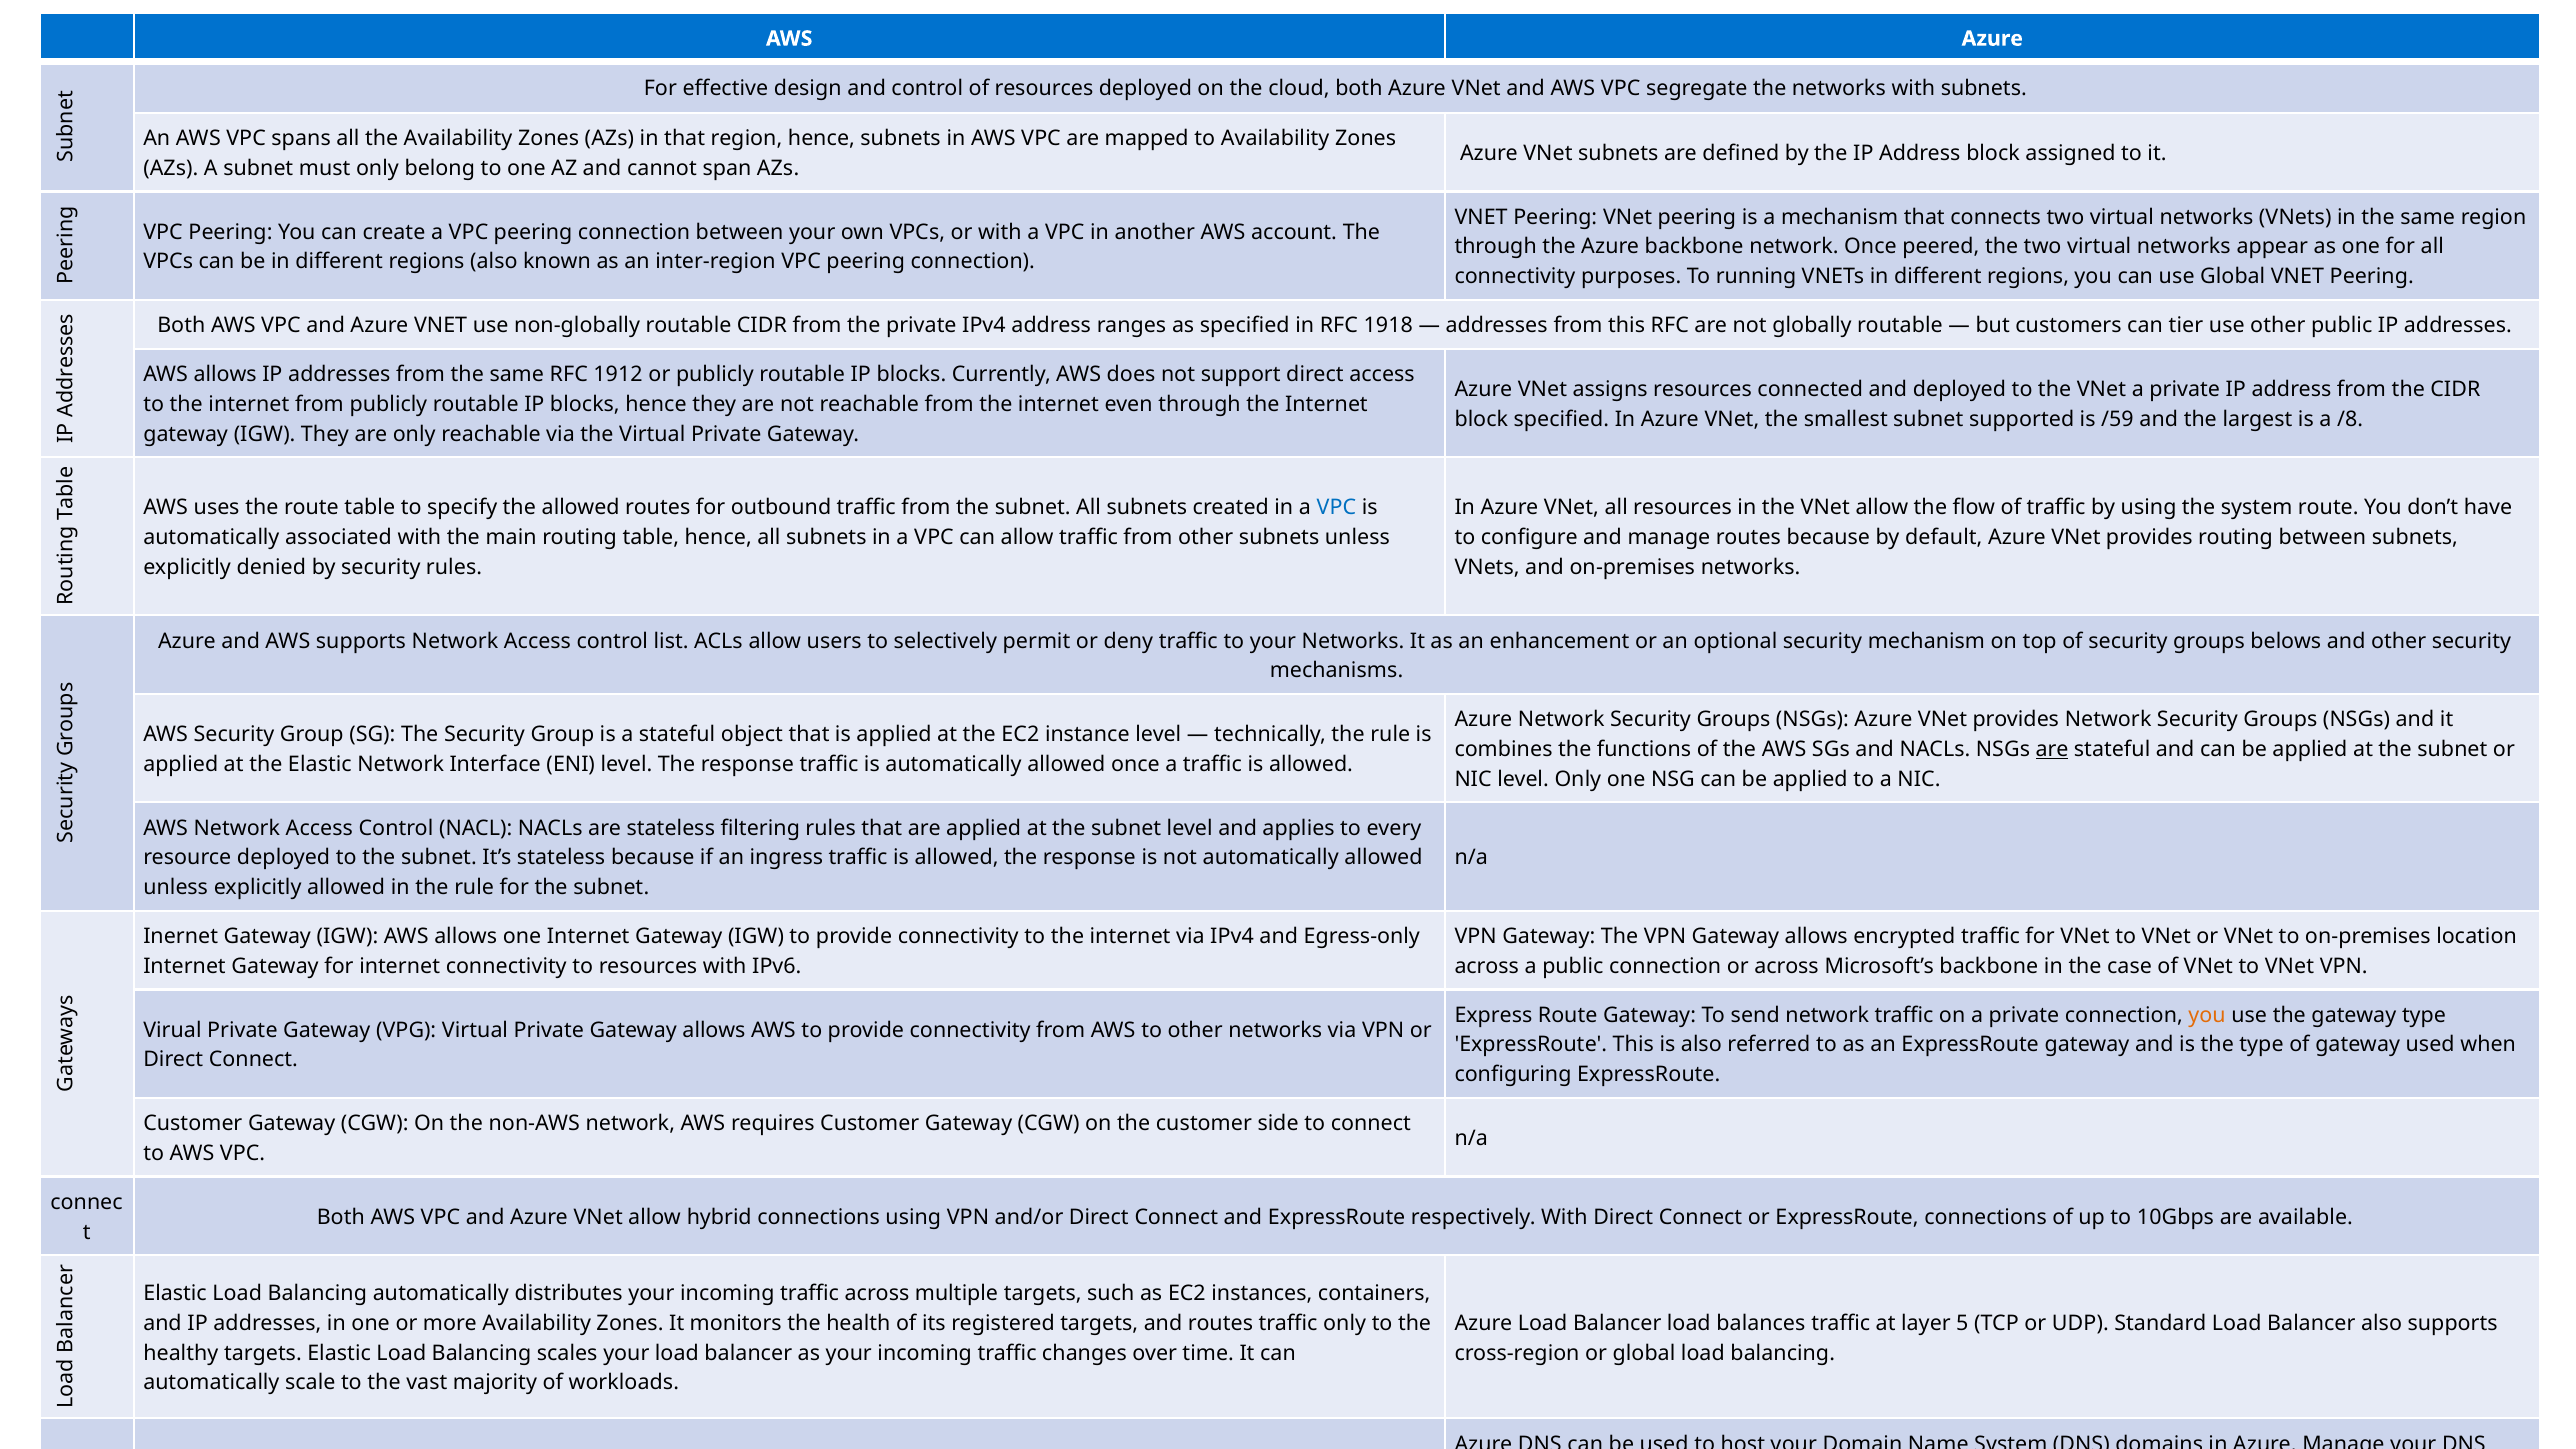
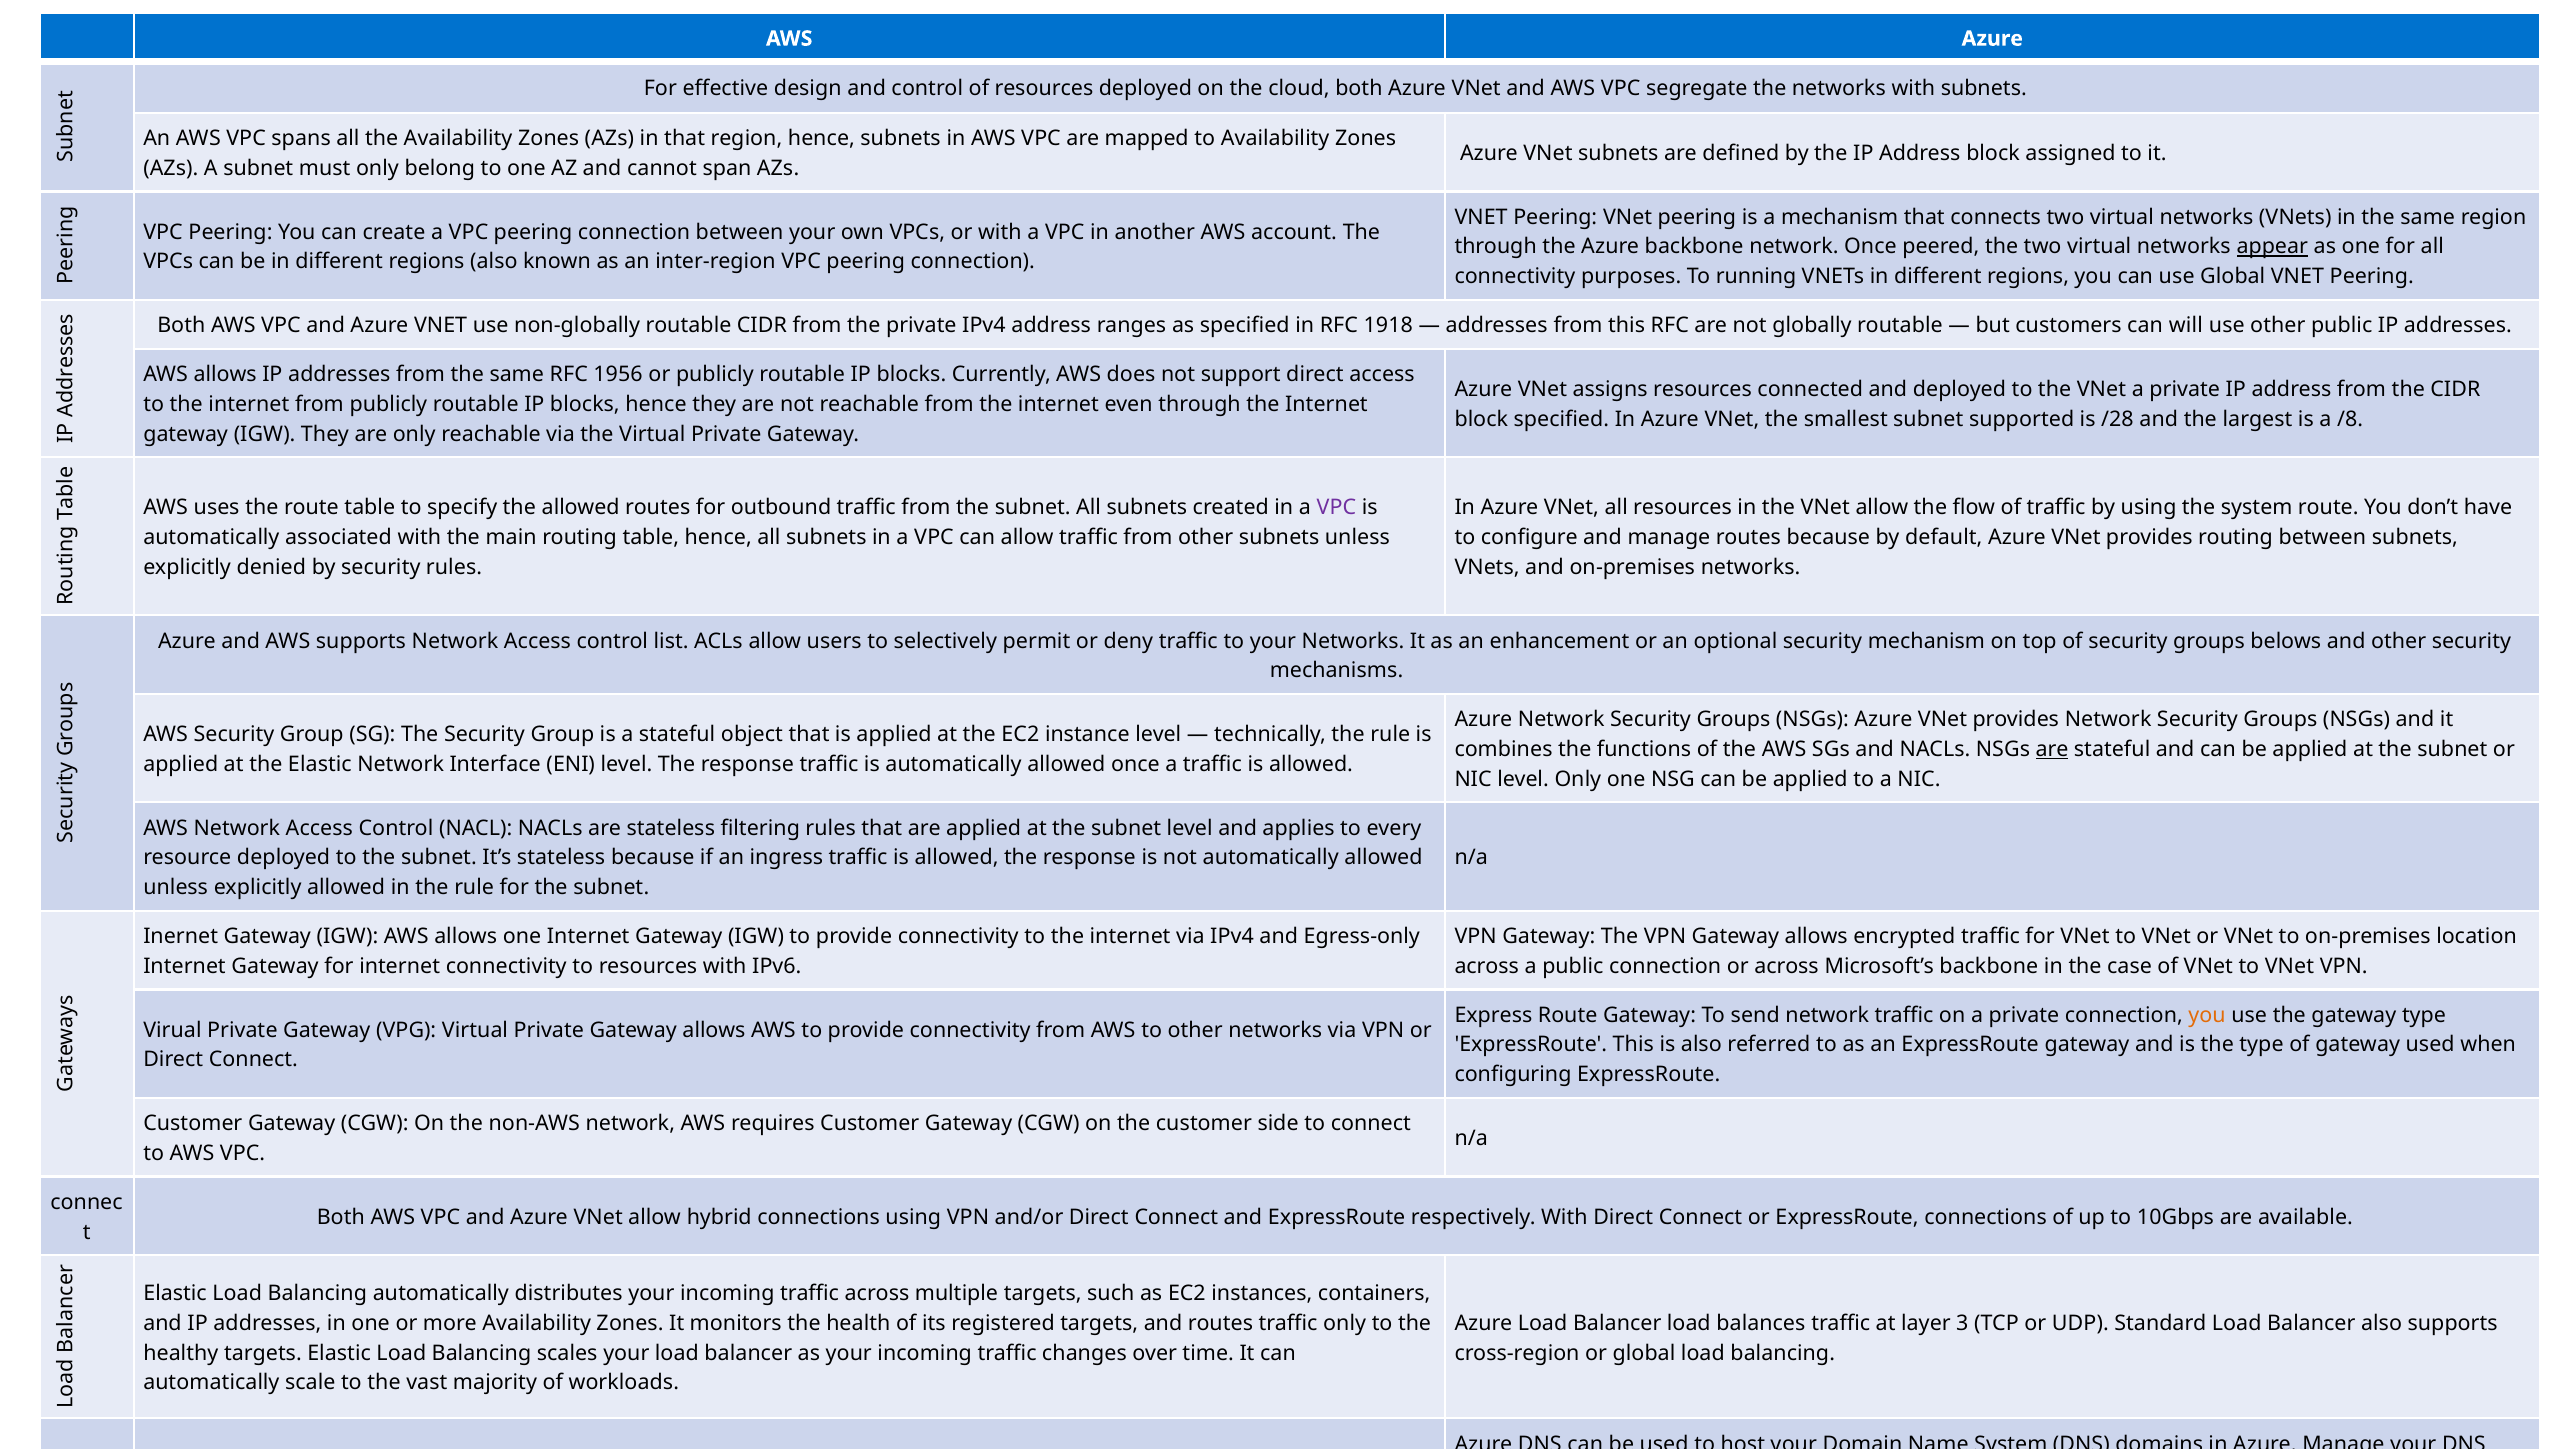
appear underline: none -> present (2272, 247)
can tier: tier -> will (2186, 326)
1912: 1912 -> 1956 (618, 375)
/59: /59 -> /28 (2117, 419)
VPC colour: blue -> purple (1336, 508)
5: 5 -> 3 (1962, 1323)
